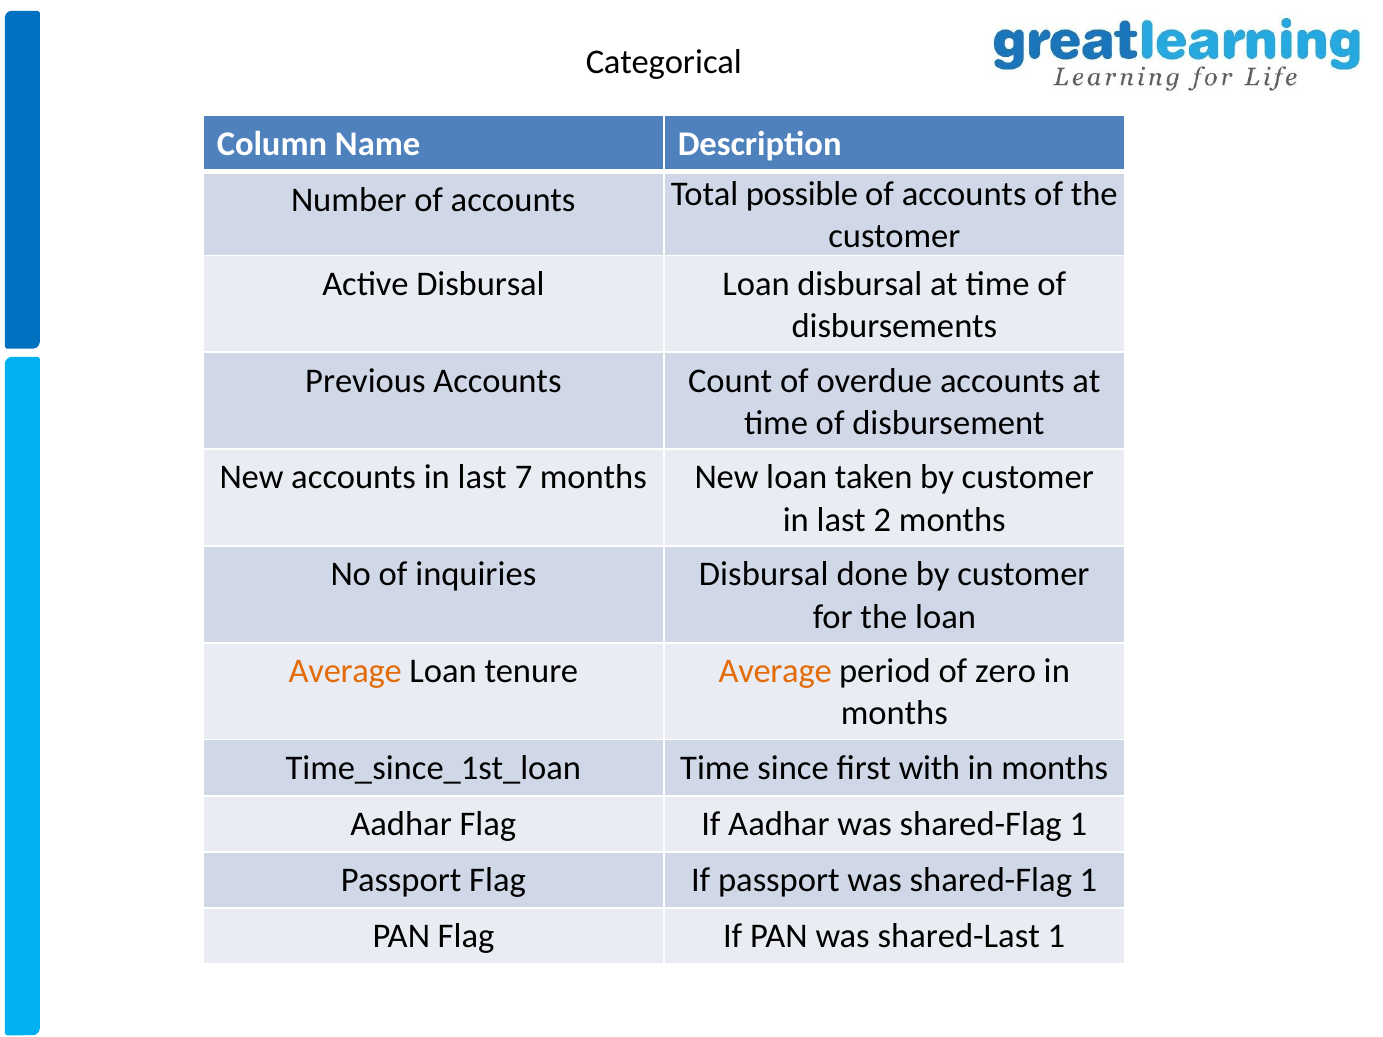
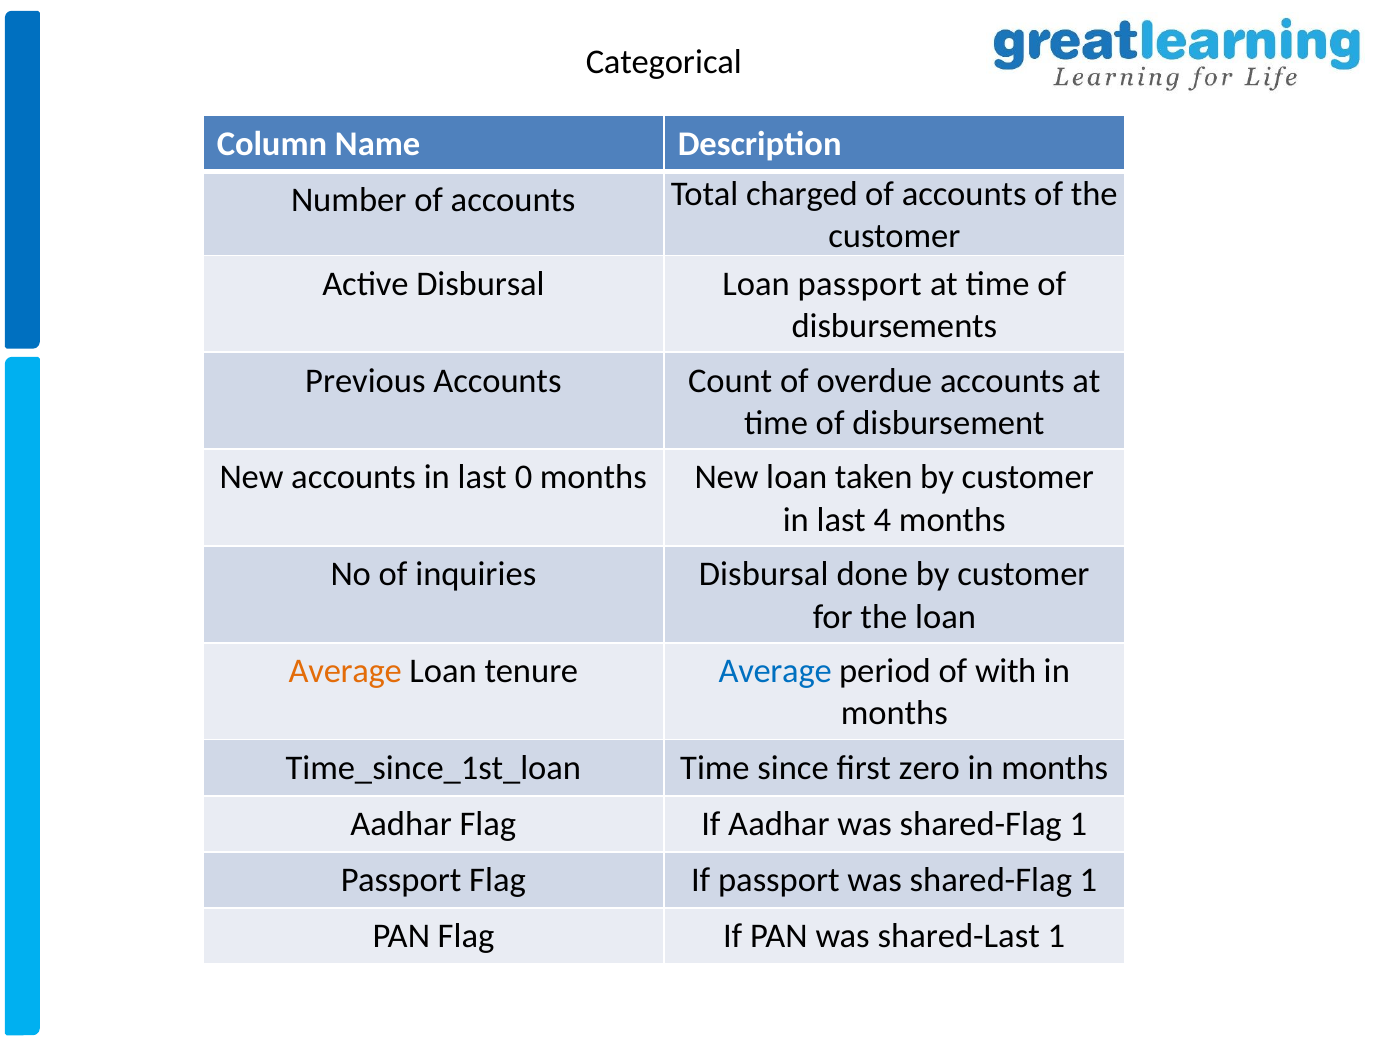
possible: possible -> charged (802, 194)
Loan disbursal: disbursal -> passport (860, 284)
7: 7 -> 0 (524, 478)
2: 2 -> 4 (882, 520)
Average colour: orange -> blue (775, 671)
zero: zero -> with (1006, 671)
with: with -> zero (929, 768)
